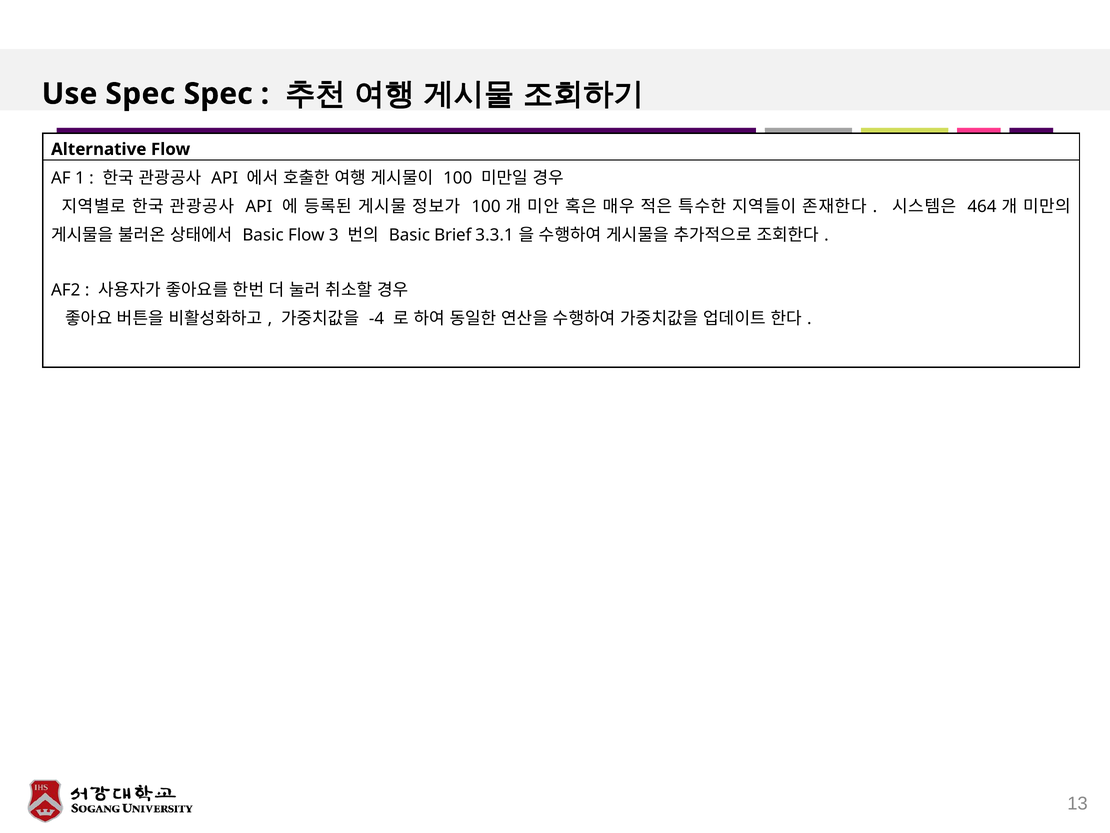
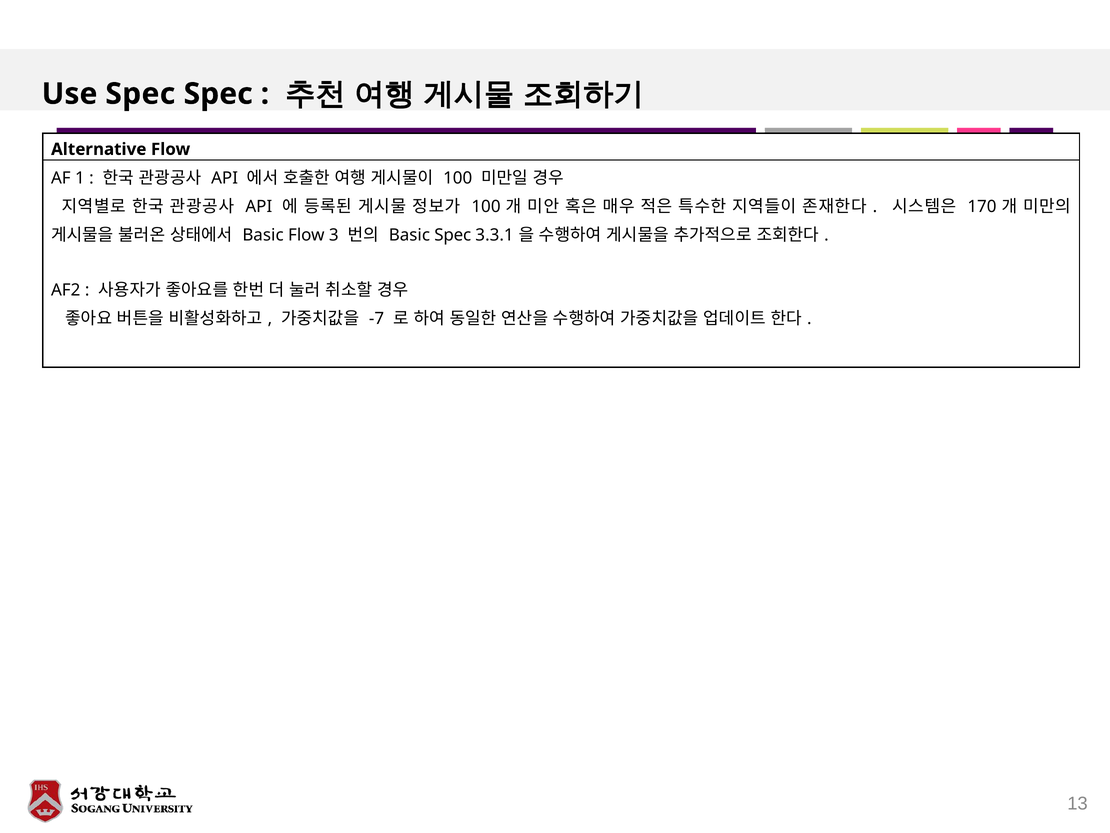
464: 464 -> 170 (982, 206)
Basic Brief: Brief -> Spec (453, 235)
-4: -4 -> -7 (377, 318)
